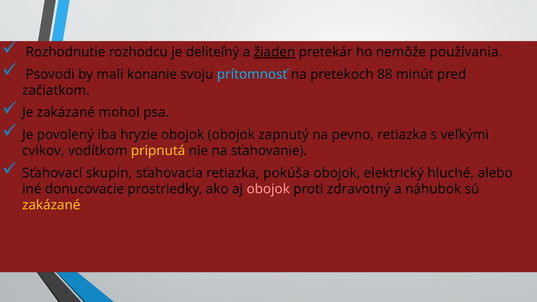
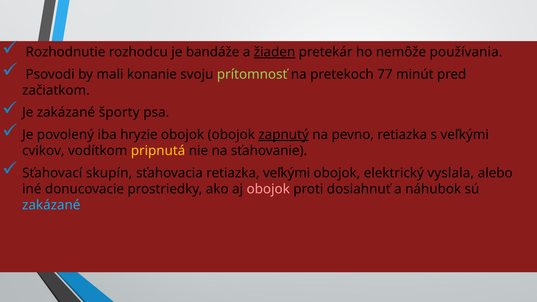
deliteľný: deliteľný -> bandáže (213, 52)
prítomnosť colour: light blue -> light green (252, 74)
88: 88 -> 77 (385, 74)
mohol: mohol -> športy (119, 113)
zapnutý underline: none -> present (284, 135)
retiazka pokúša: pokúša -> veľkými (287, 173)
hluché: hluché -> vyslala (451, 173)
zdravotný: zdravotný -> dosiahnuť (359, 189)
zakázané colour: yellow -> light blue (51, 205)
